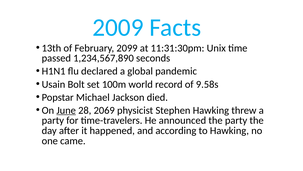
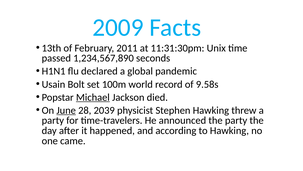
2099: 2099 -> 2011 (127, 48)
Michael underline: none -> present (93, 97)
2069: 2069 -> 2039 (104, 110)
